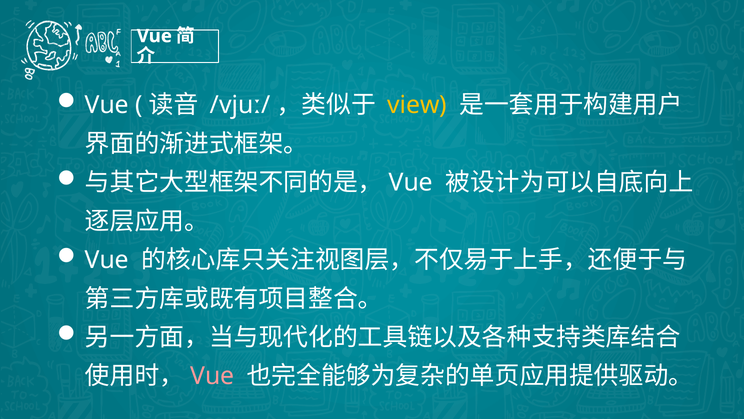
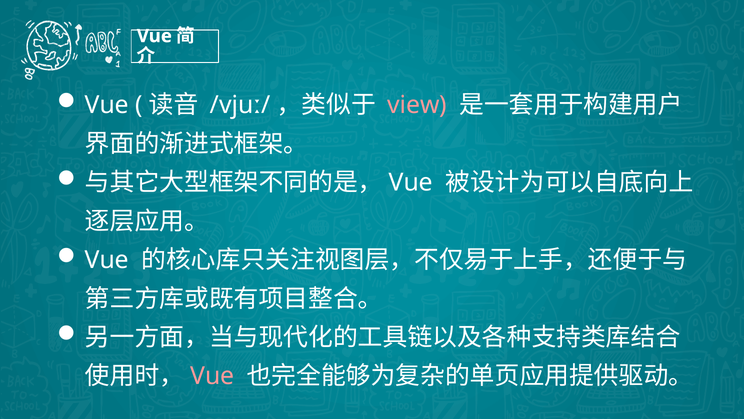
view colour: yellow -> pink (417, 105)
